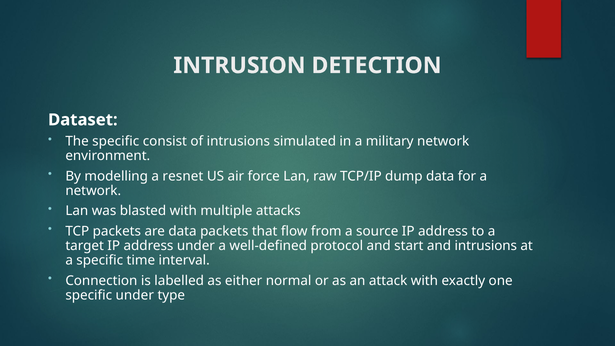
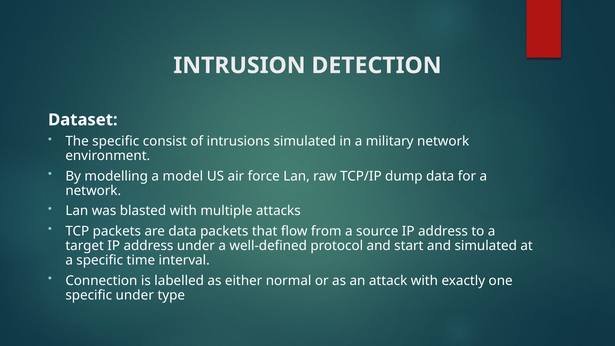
resnet: resnet -> model (183, 176)
and intrusions: intrusions -> simulated (486, 246)
